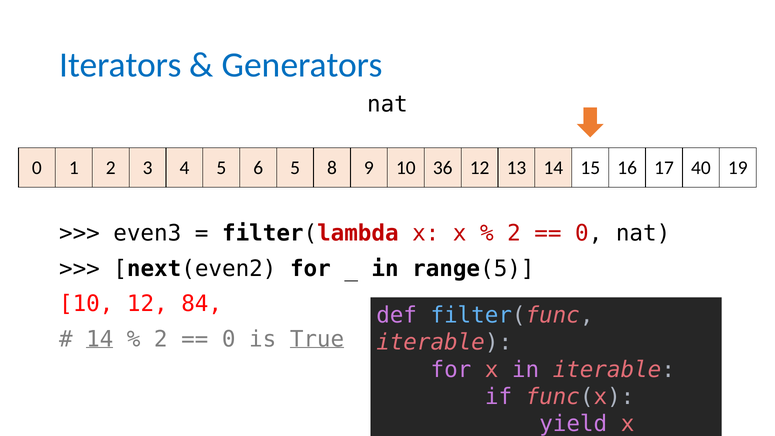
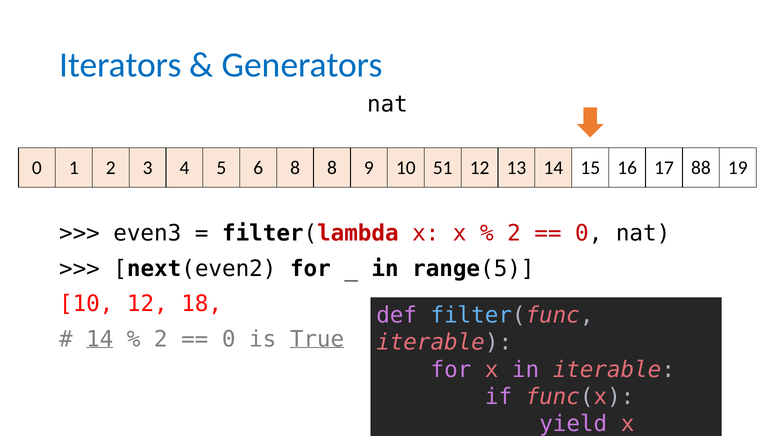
6 5: 5 -> 8 (295, 168)
36: 36 -> 51 (443, 168)
40: 40 -> 88 (701, 168)
84: 84 -> 18 (202, 304)
